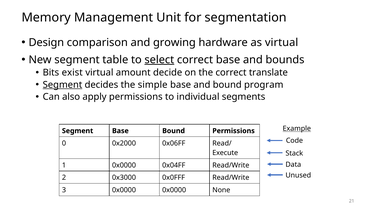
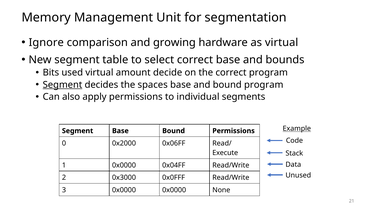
Design: Design -> Ignore (46, 43)
select underline: present -> none (159, 60)
exist: exist -> used (72, 73)
correct translate: translate -> program (268, 73)
simple: simple -> spaces (153, 85)
